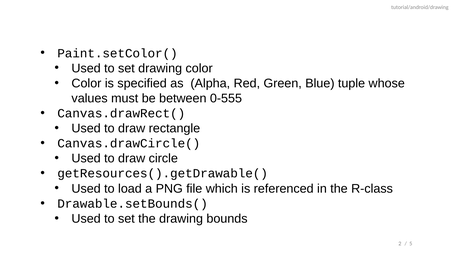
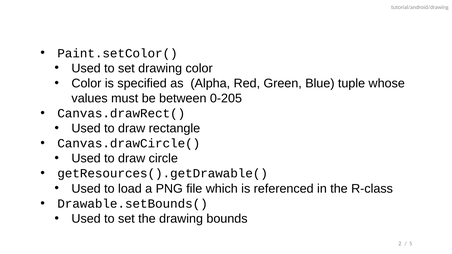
0-555: 0-555 -> 0-205 (226, 98)
